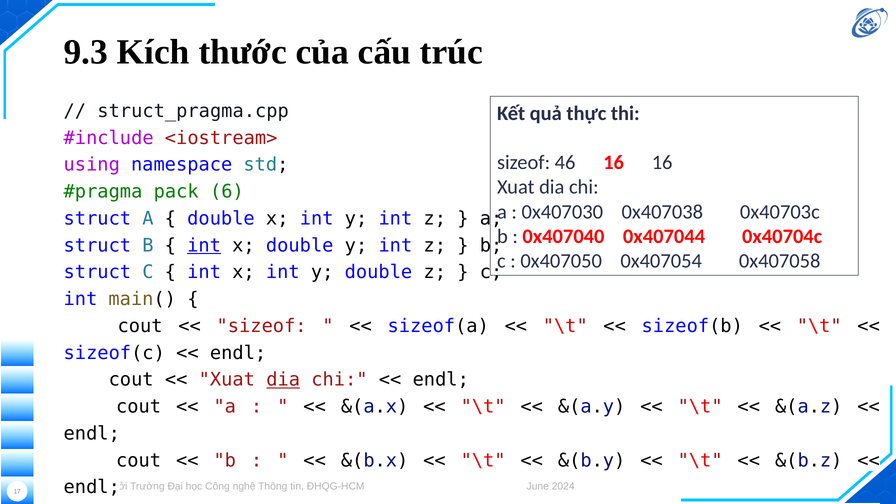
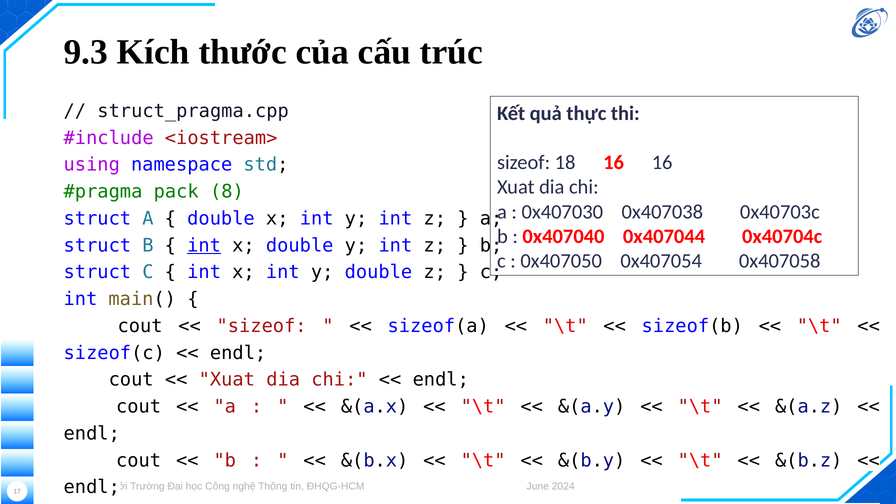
46: 46 -> 18 (565, 162)
6: 6 -> 8 (227, 192)
dia underline: present -> none (283, 380)
